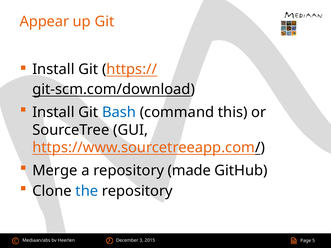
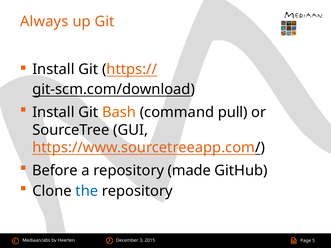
Appear: Appear -> Always (44, 21)
Bash colour: blue -> orange (119, 112)
this: this -> pull (233, 112)
Merge: Merge -> Before (55, 171)
